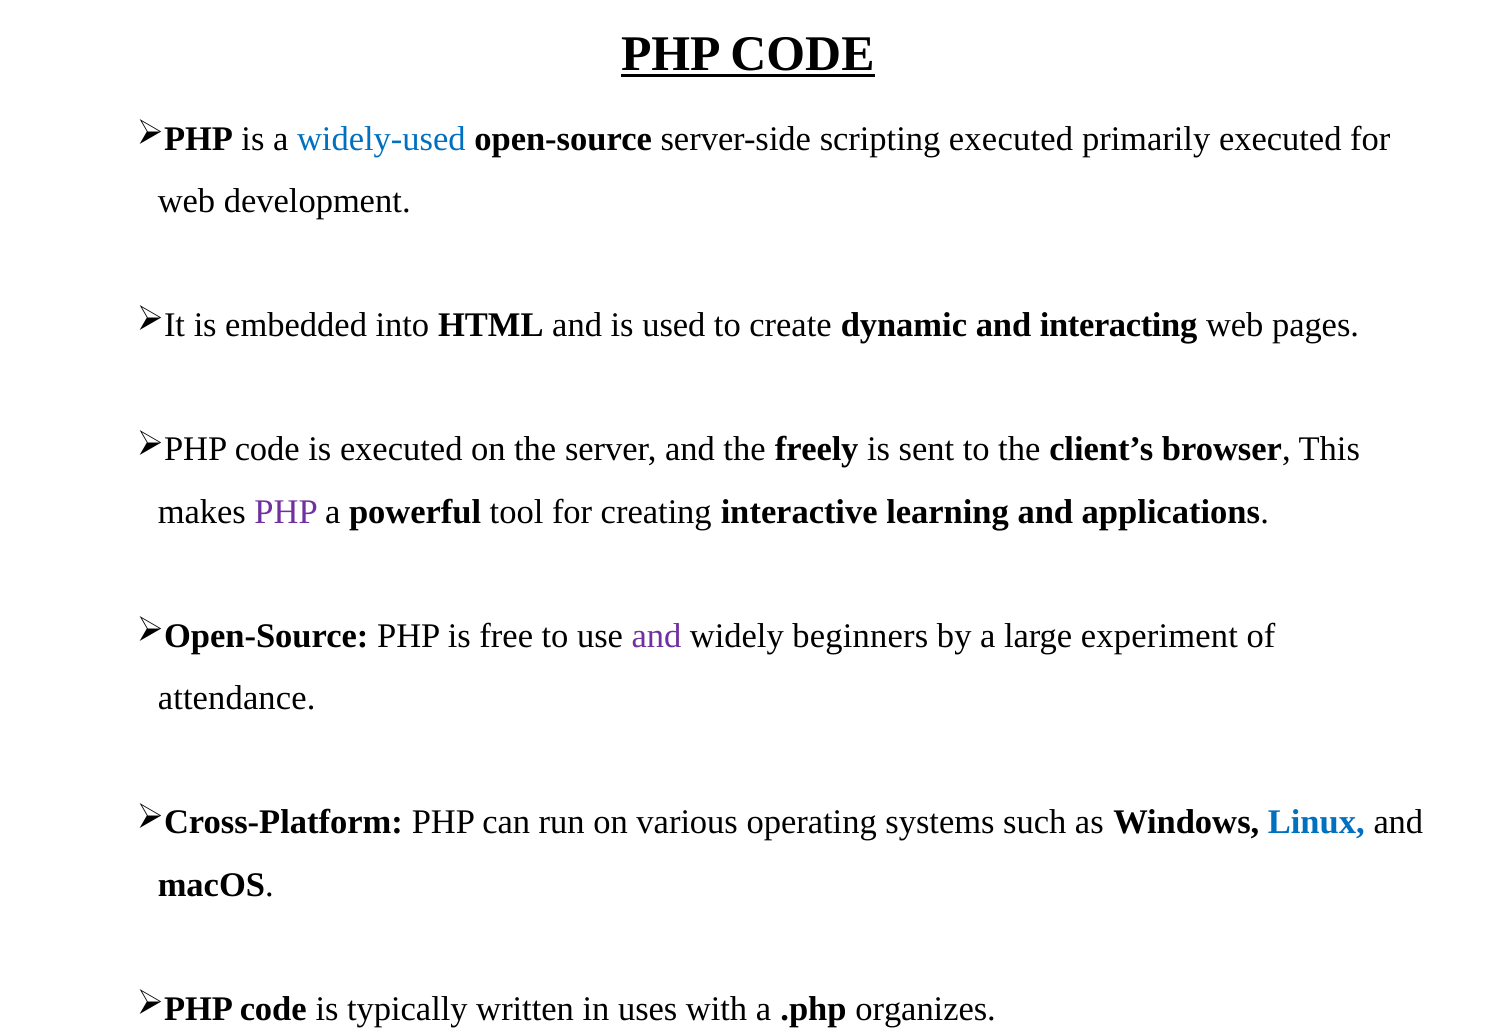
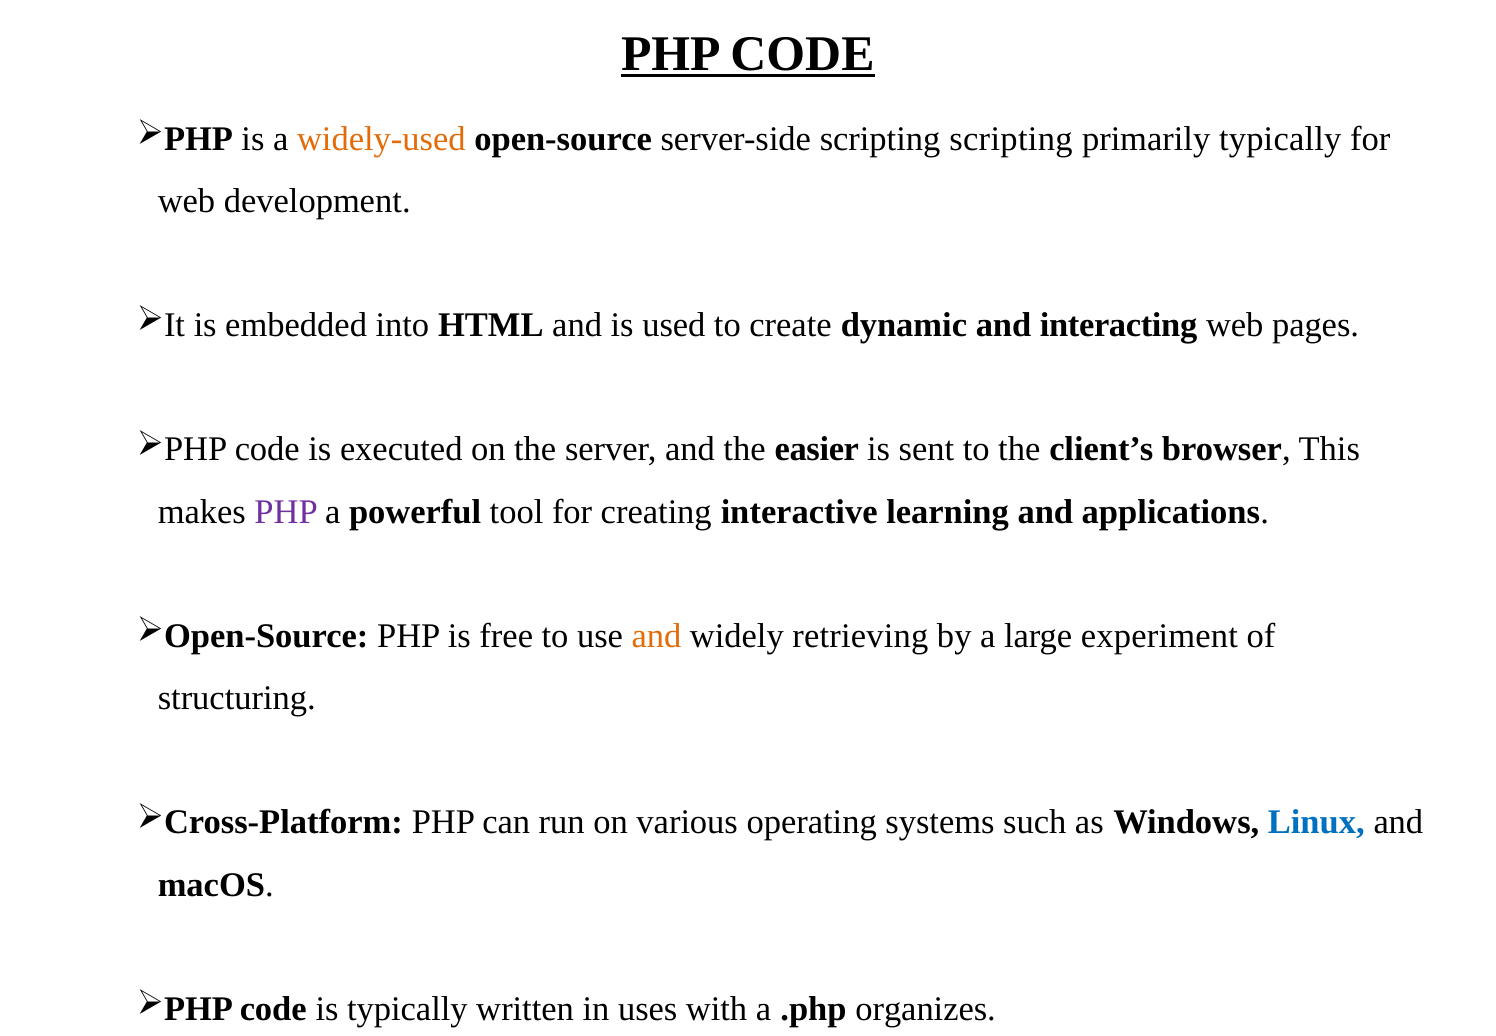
widely-used colour: blue -> orange (381, 139)
scripting executed: executed -> scripting (1011, 139)
primarily executed: executed -> typically (1280, 139)
freely: freely -> easier (817, 449)
and colour: purple -> orange (656, 636)
beginners: beginners -> retrieving (860, 636)
attendance: attendance -> structuring (237, 698)
